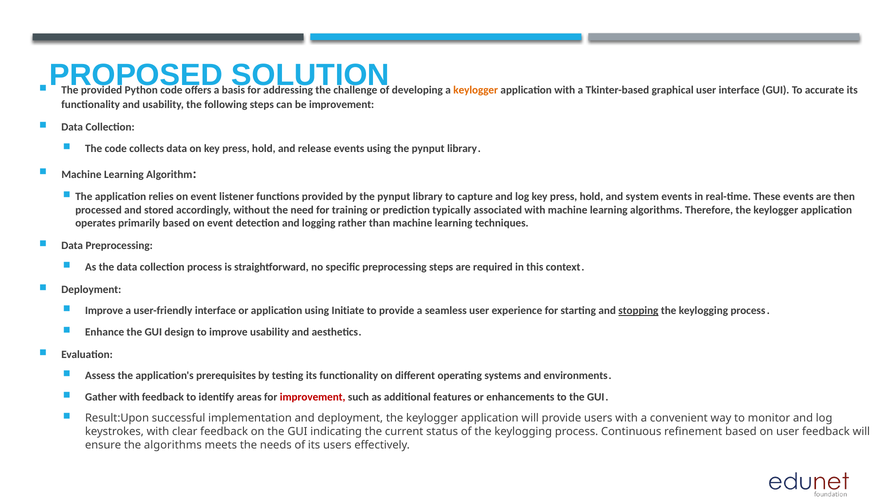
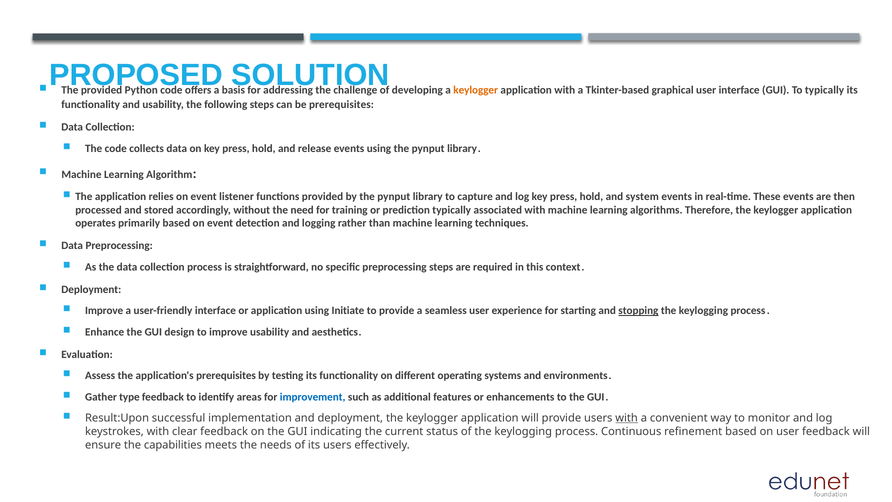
To accurate: accurate -> typically (825, 90)
be improvement: improvement -> prerequisites (341, 105)
Gather with: with -> type (129, 397)
improvement colour: red -> blue (313, 397)
with underline: none -> present (627, 418)
the algorithms: algorithms -> capabilities (173, 445)
